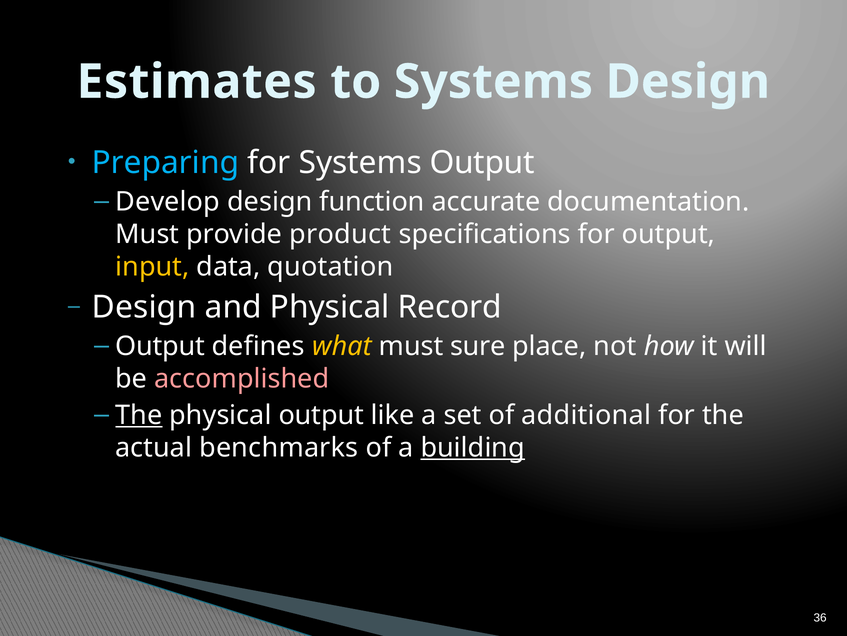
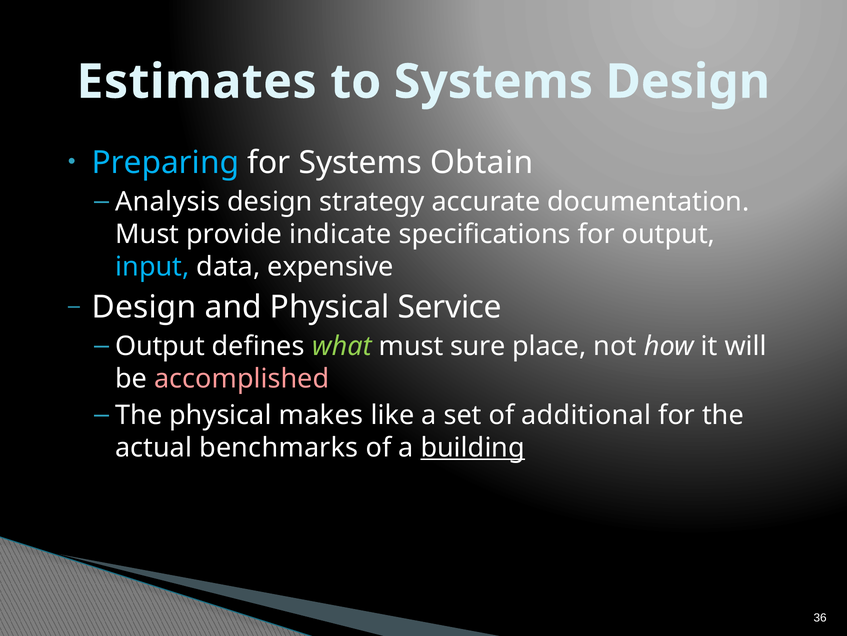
Systems Output: Output -> Obtain (482, 163)
Develop: Develop -> Analysis (168, 201)
function: function -> strategy (372, 201)
product: product -> indicate (340, 234)
input colour: yellow -> light blue (152, 267)
quotation: quotation -> expensive (330, 267)
Record: Record -> Service (450, 307)
what colour: yellow -> light green (342, 346)
The underline: present -> none (139, 415)
physical output: output -> makes (321, 415)
